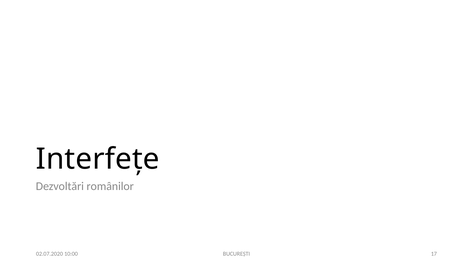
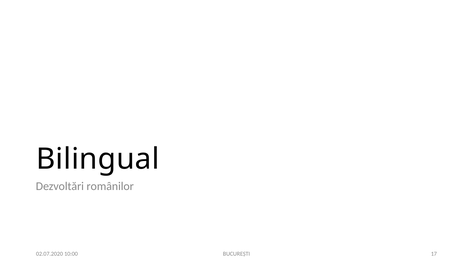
Interfețe: Interfețe -> Bilingual (98, 159)
